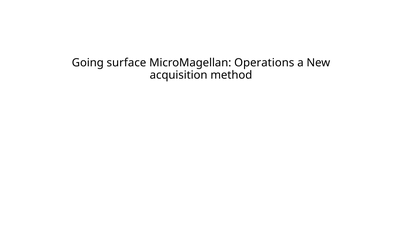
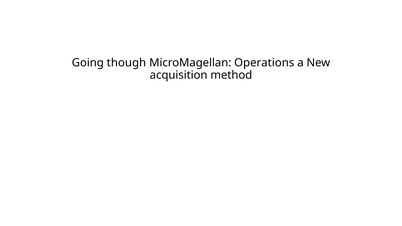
surface: surface -> though (126, 63)
